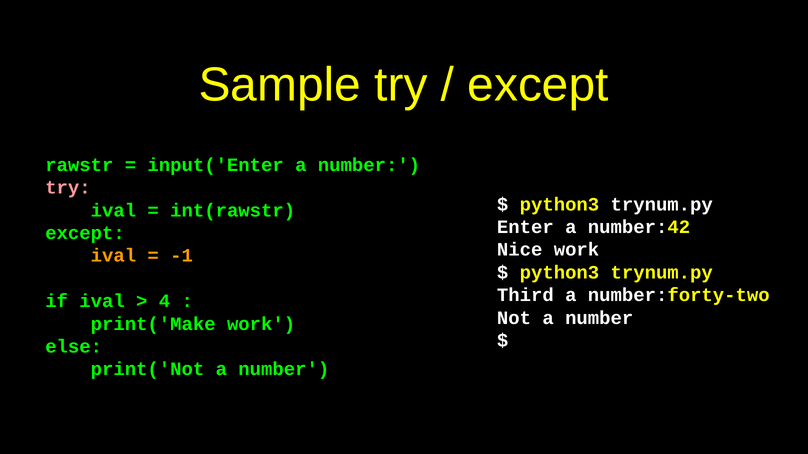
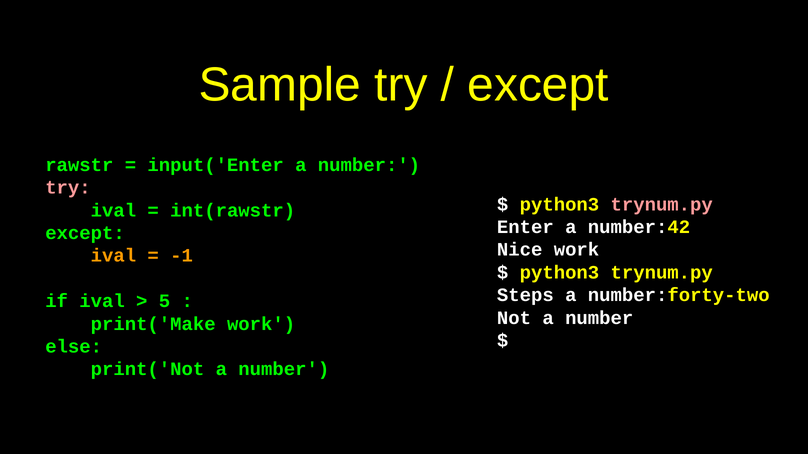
trynum.py colour: white -> pink (662, 204)
Third: Third -> Steps (525, 295)
4: 4 -> 5 (165, 301)
